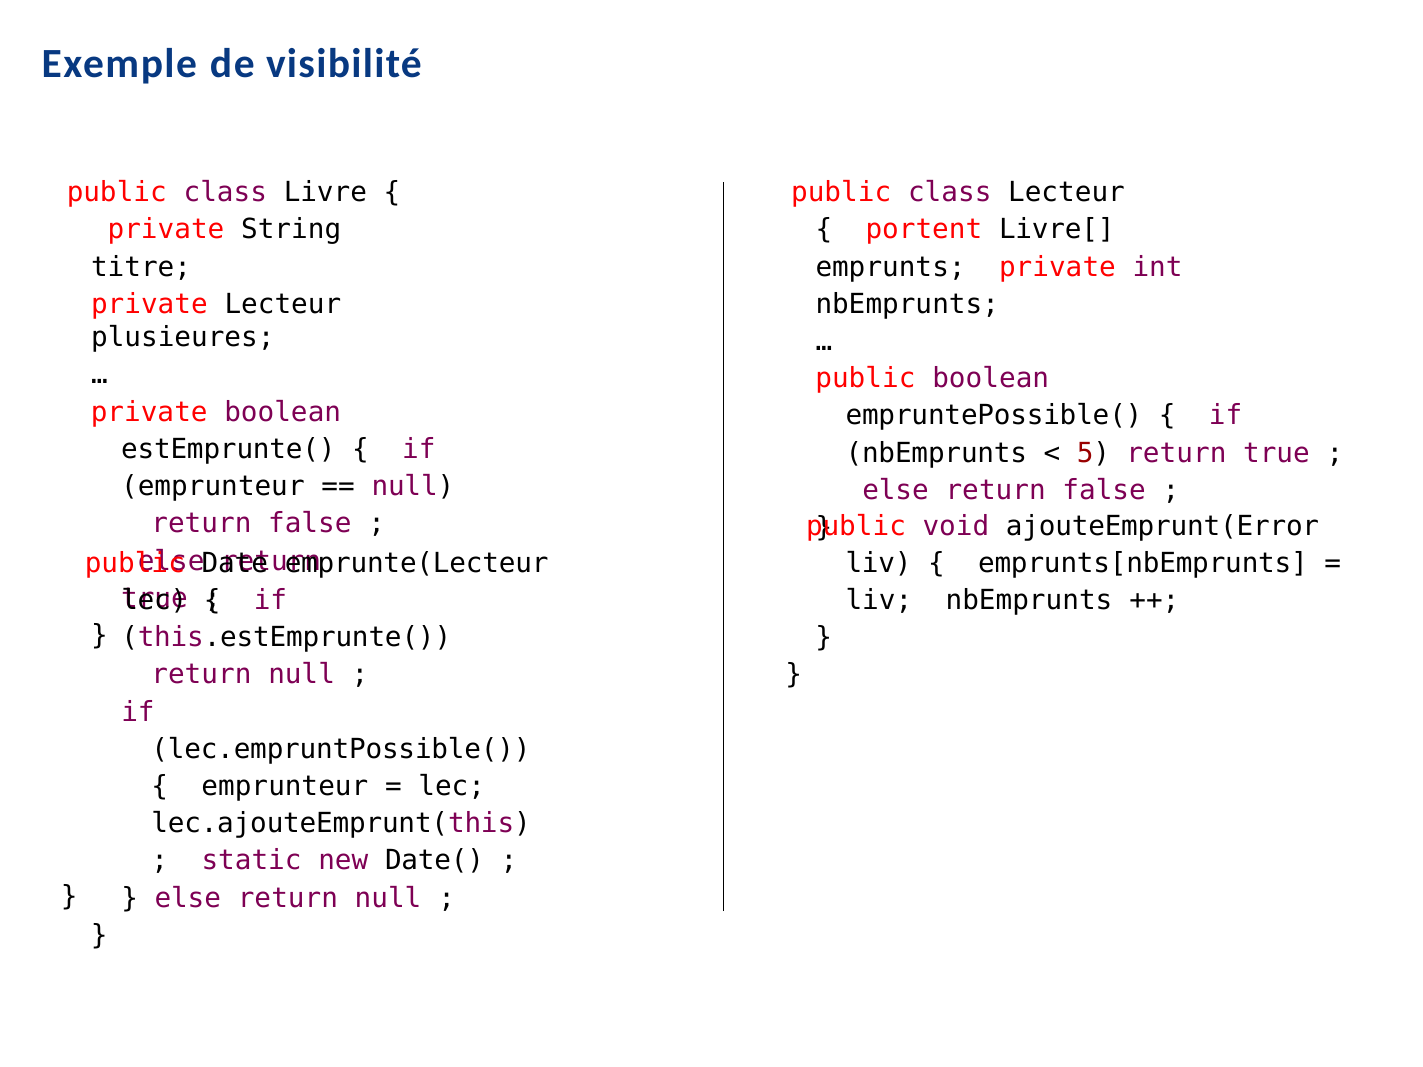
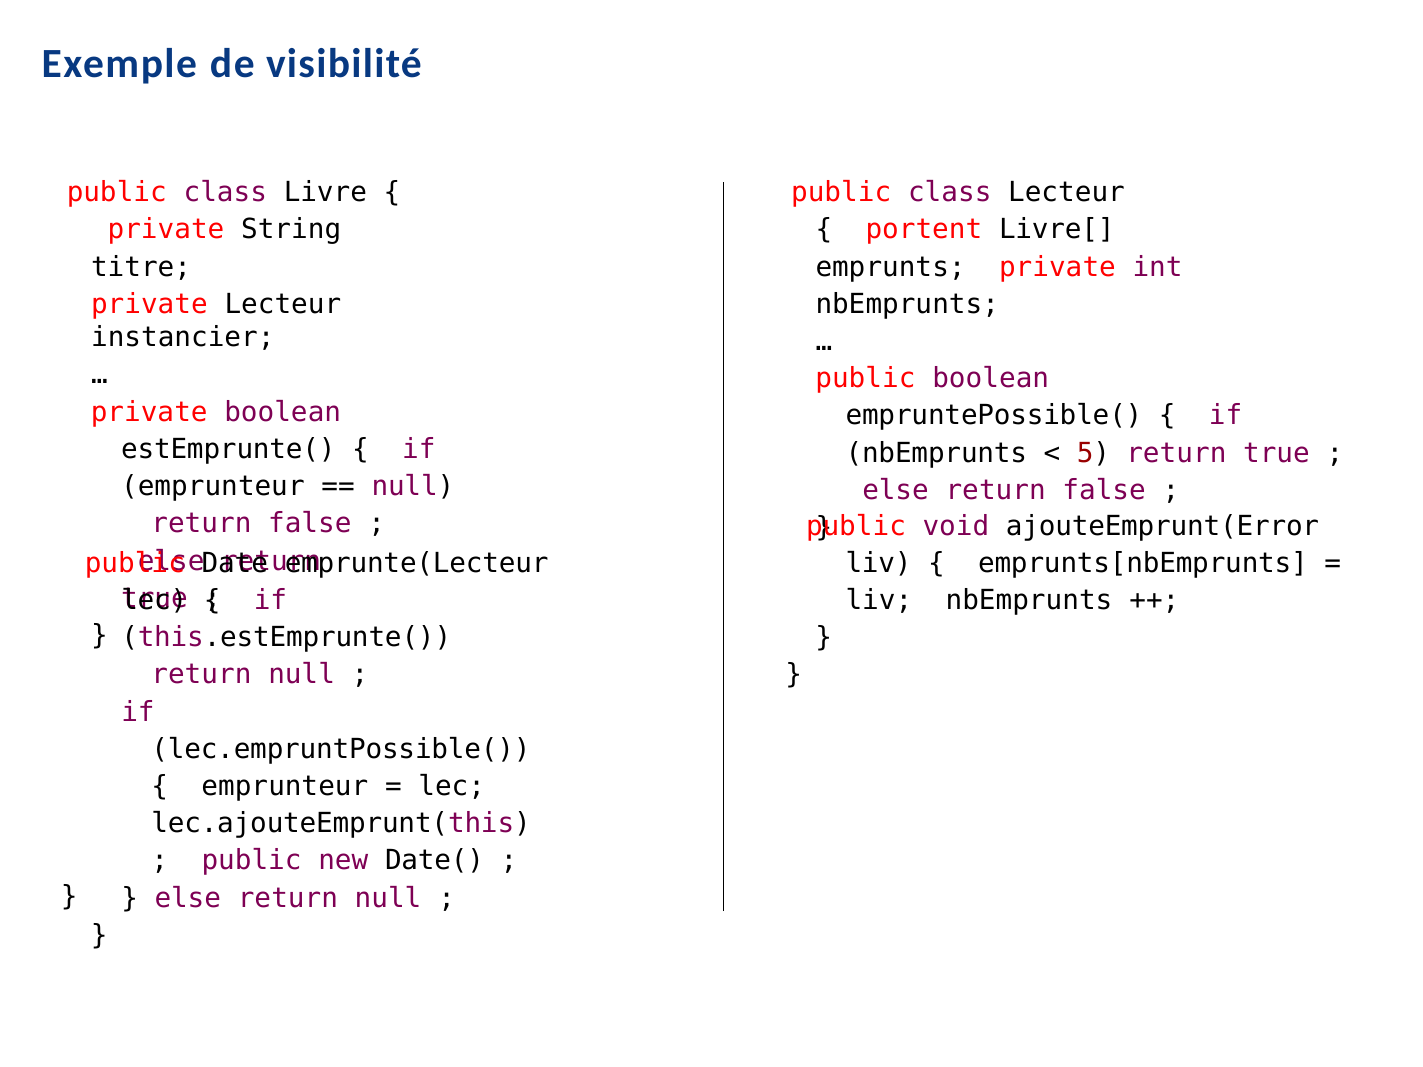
plusieures: plusieures -> instancier (183, 338)
static: static -> public (252, 861)
